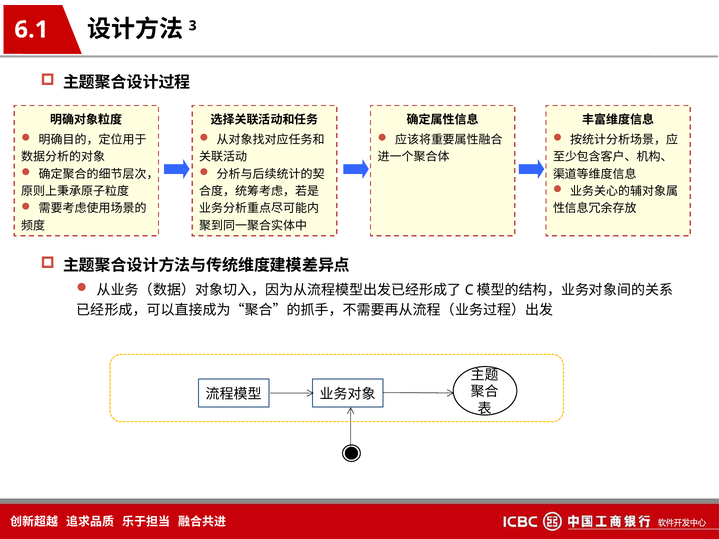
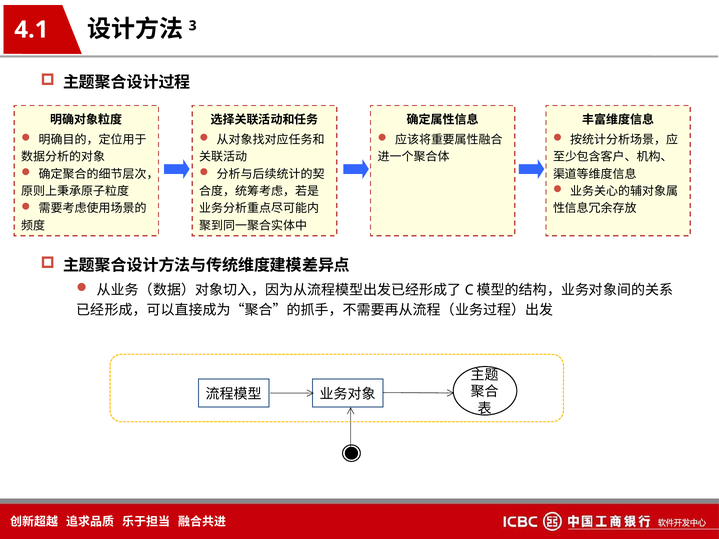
6.1: 6.1 -> 4.1 (31, 30)
